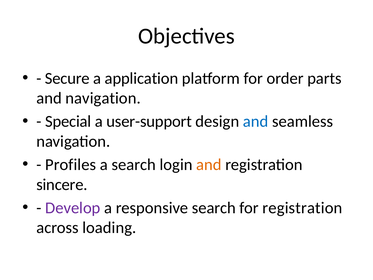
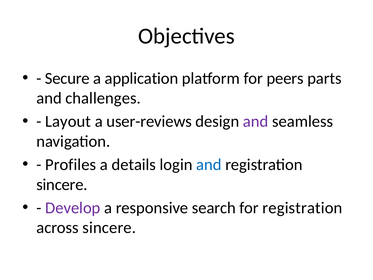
order: order -> peers (285, 78)
and navigation: navigation -> challenges (103, 98)
Special: Special -> Layout (68, 121)
user-support: user-support -> user-reviews (149, 121)
and colour: blue -> purple (256, 121)
a search: search -> details (134, 164)
and colour: orange -> blue (209, 164)
across loading: loading -> sincere (109, 227)
